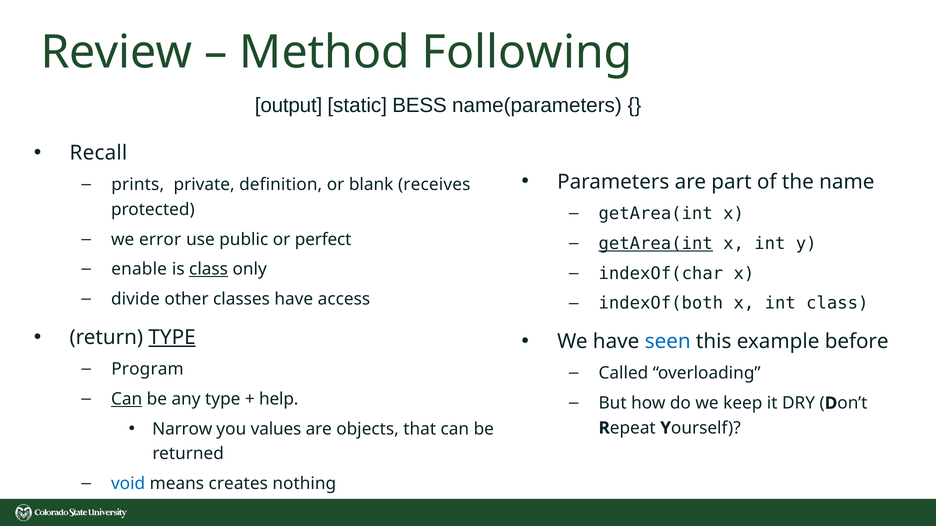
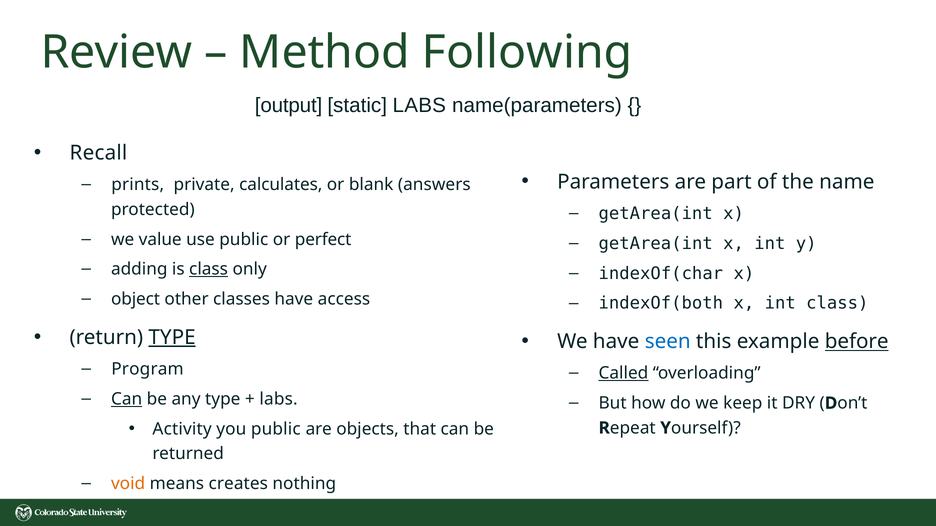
static BESS: BESS -> LABS (419, 106)
definition: definition -> calculates (281, 185)
receives: receives -> answers (434, 185)
error: error -> value (160, 240)
getArea(int underline: present -> none (656, 244)
enable: enable -> adding (139, 270)
divide: divide -> object (136, 299)
before underline: none -> present (857, 342)
Called underline: none -> present (623, 374)
help: help -> labs (279, 399)
Narrow: Narrow -> Activity (182, 429)
you values: values -> public (276, 429)
void colour: blue -> orange (128, 484)
